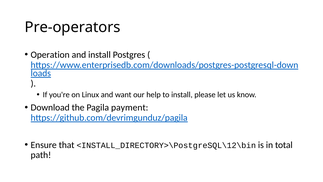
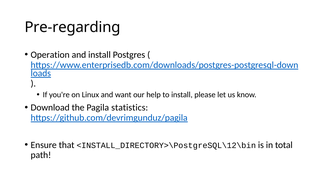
Pre-operators: Pre-operators -> Pre-regarding (73, 27)
payment: payment -> statistics (130, 107)
